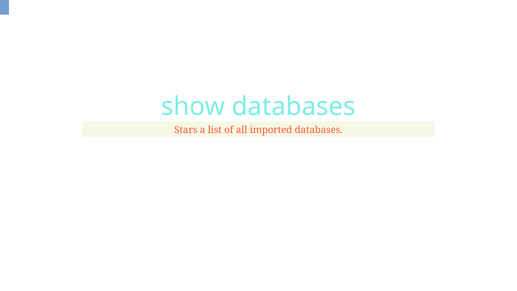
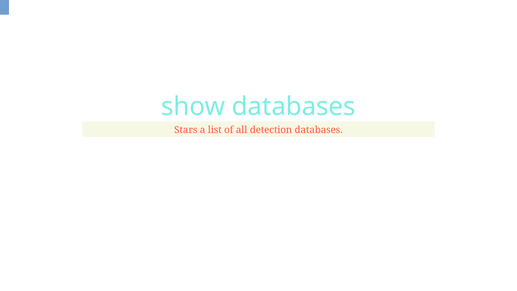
imported: imported -> detection (271, 130)
